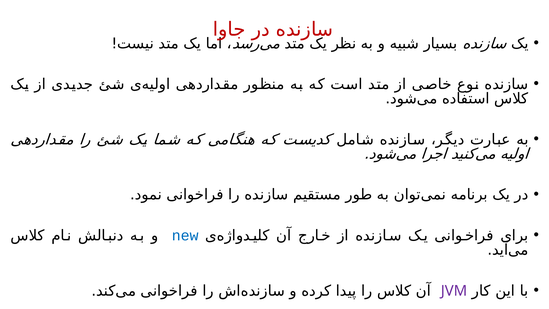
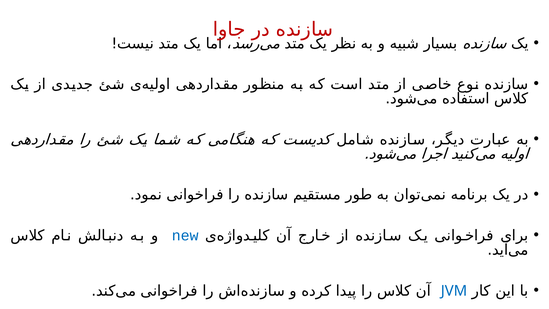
JVM colour: purple -> blue (454, 291)
